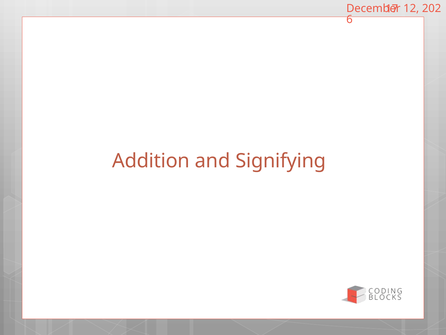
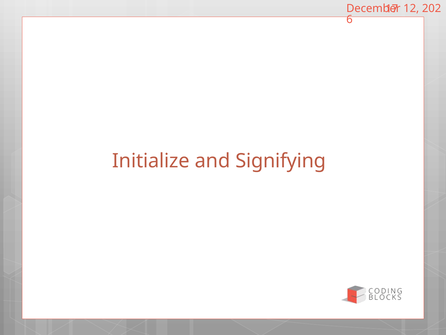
Addition: Addition -> Initialize (151, 161)
